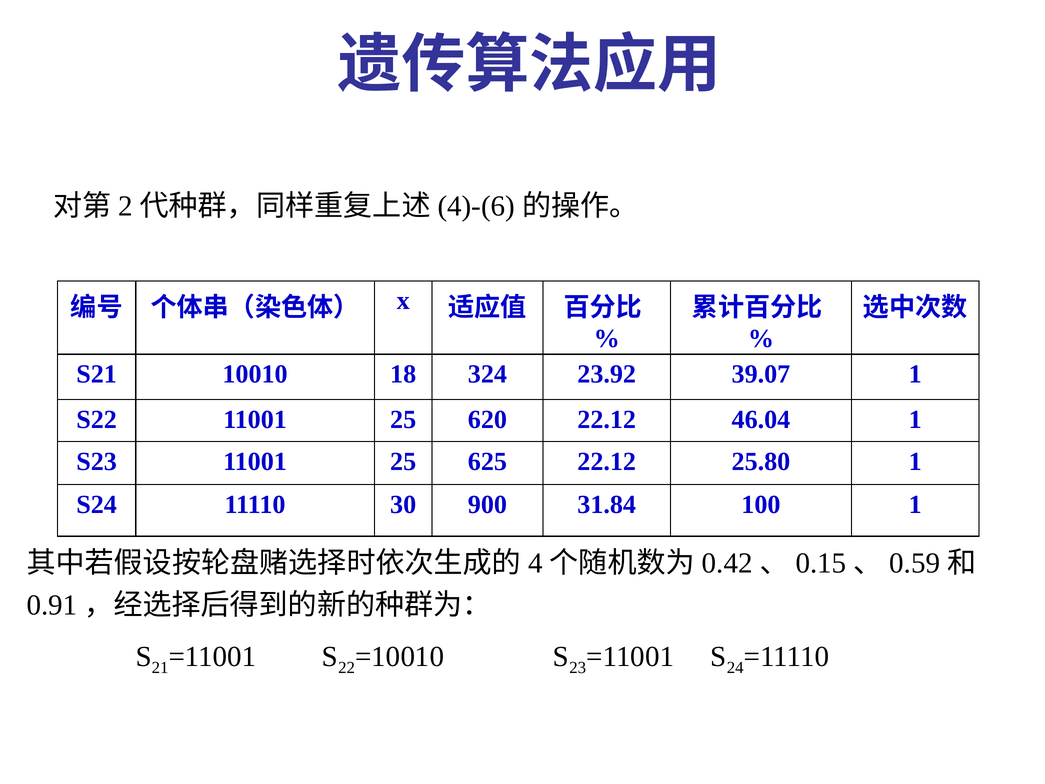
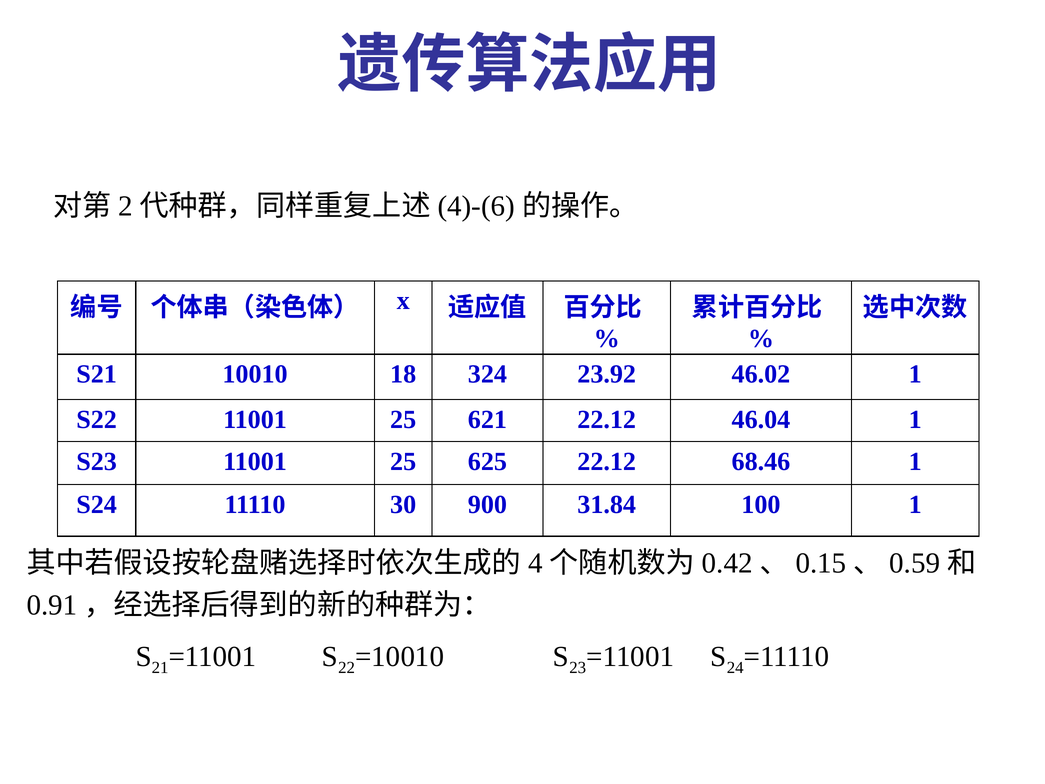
39.07: 39.07 -> 46.02 (761, 374)
620: 620 -> 621 (487, 419)
25.80: 25.80 -> 68.46 (761, 461)
